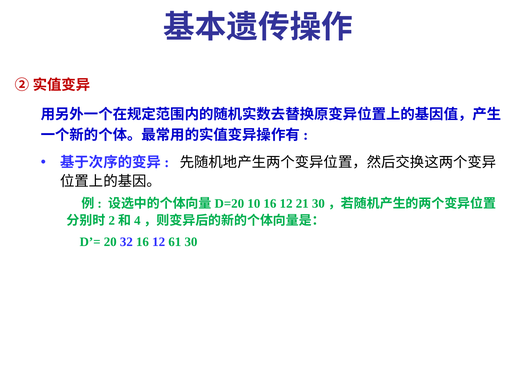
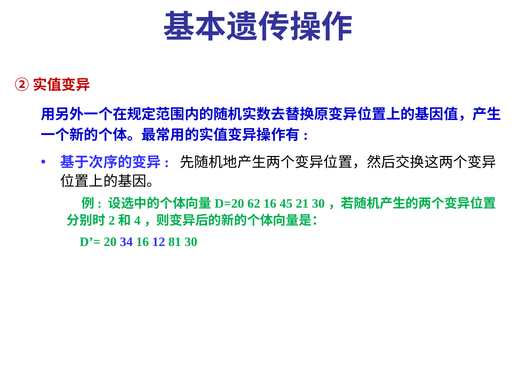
10: 10 -> 62 (254, 204)
12: 12 -> 45 (286, 204)
32: 32 -> 34 (126, 242)
61: 61 -> 81 (175, 242)
